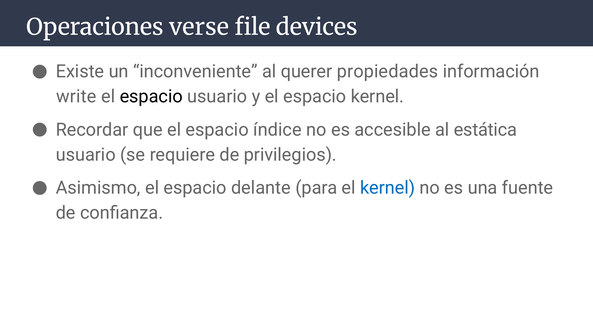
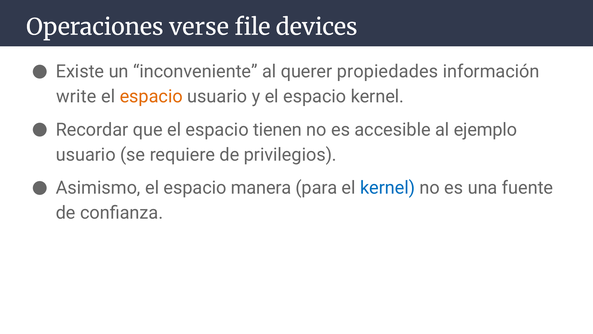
espacio colour: black -> orange (151, 96)
índice: índice -> tienen (278, 130)
estática: estática -> ejemplo (485, 130)
delante: delante -> manera (261, 188)
